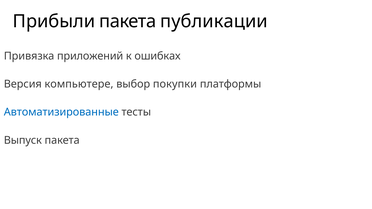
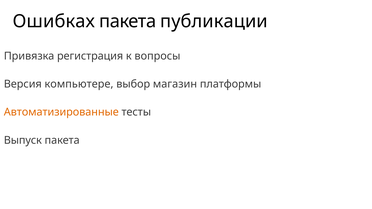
Прибыли: Прибыли -> Ошибках (54, 21)
приложений: приложений -> регистрация (90, 56)
ошибках: ошибках -> вопросы (157, 56)
покупки: покупки -> магазин (175, 84)
Автоматизированные colour: blue -> orange (61, 112)
